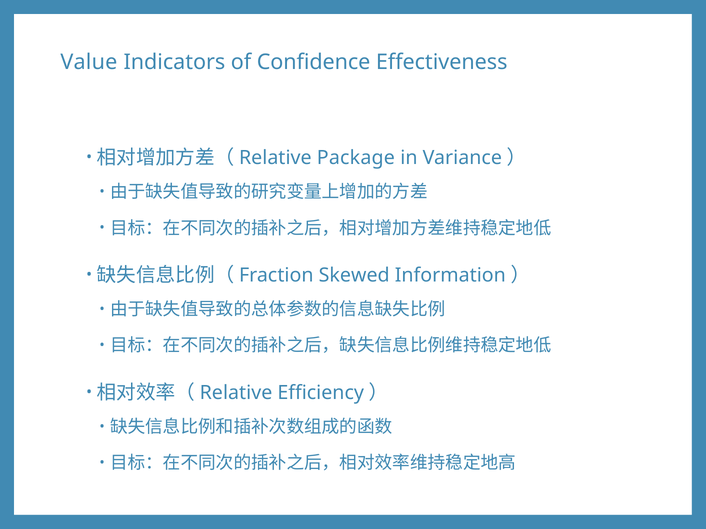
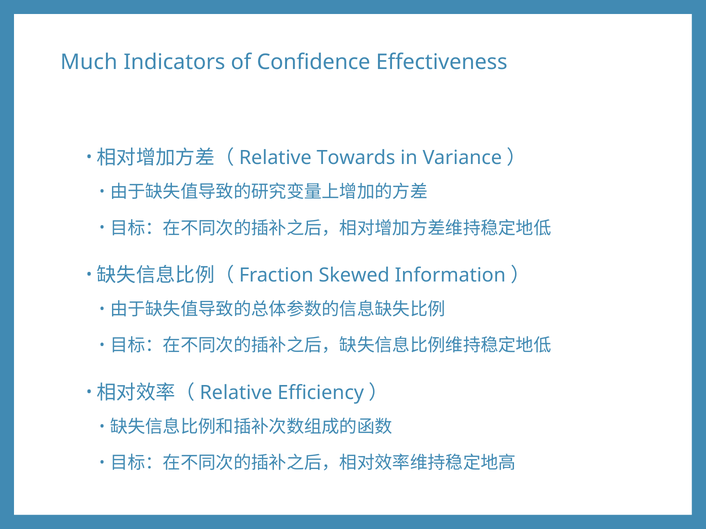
Value: Value -> Much (89, 62)
Package: Package -> Towards (356, 158)
